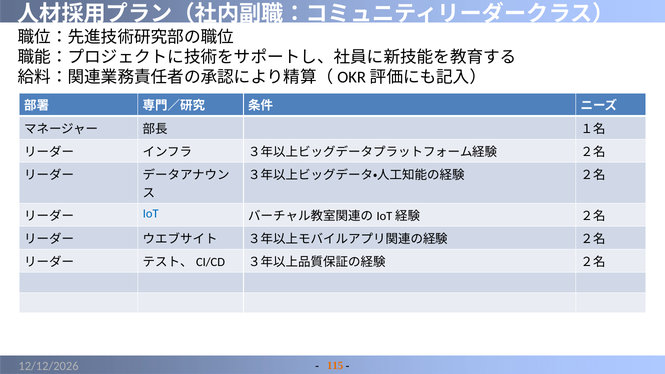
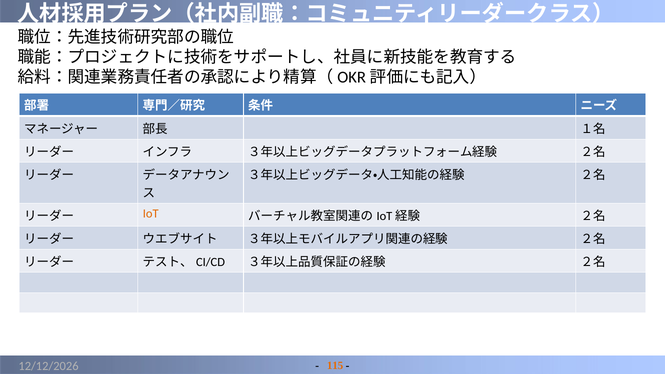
IoT colour: blue -> orange (151, 214)
